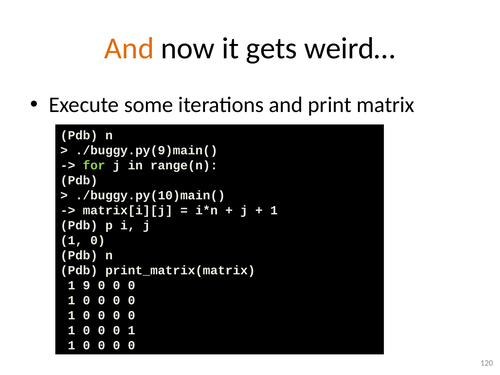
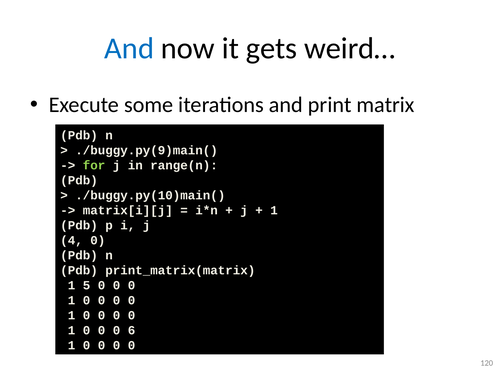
And colour: orange -> blue (129, 48)
1: 1 -> 4 (72, 240)
9: 9 -> 5 (87, 285)
1: 1 -> 6 (132, 330)
